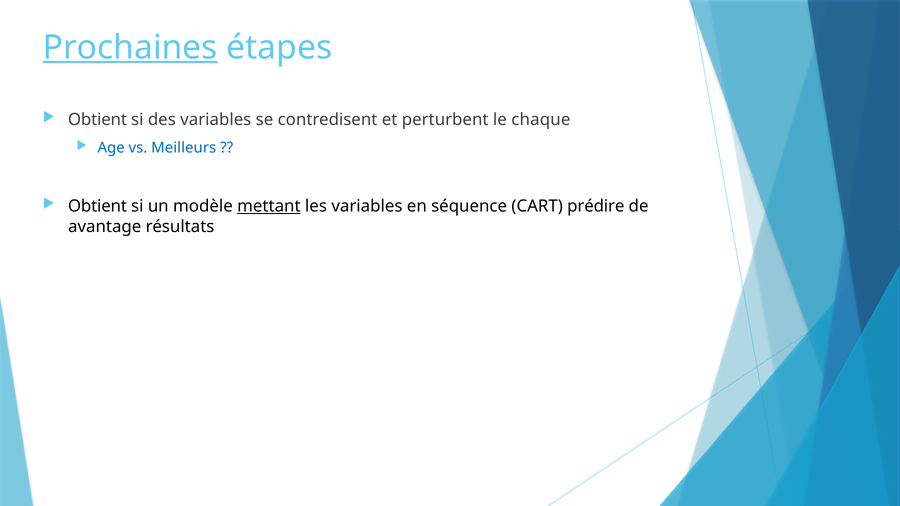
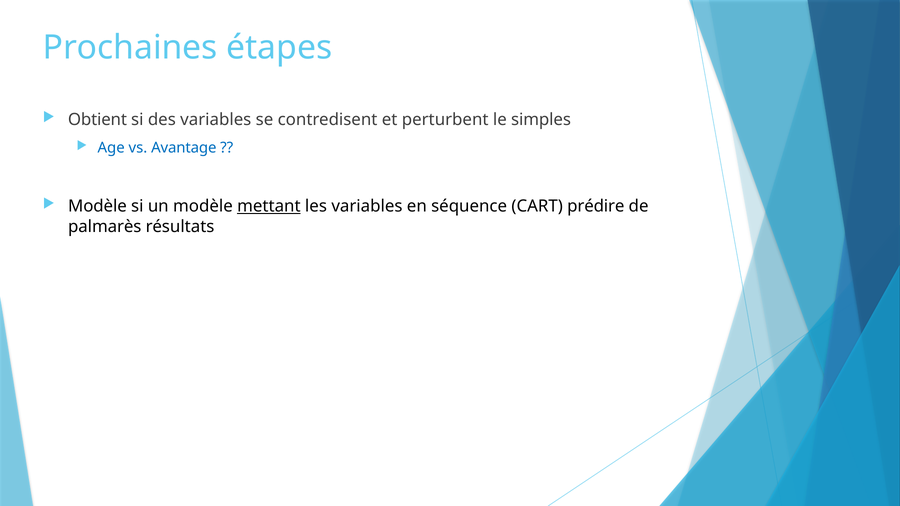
Prochaines underline: present -> none (130, 48)
chaque: chaque -> simples (541, 120)
Meilleurs: Meilleurs -> Avantage (184, 148)
Obtient: Obtient -> Modèle (97, 206)
avantage: avantage -> palmarès (105, 227)
